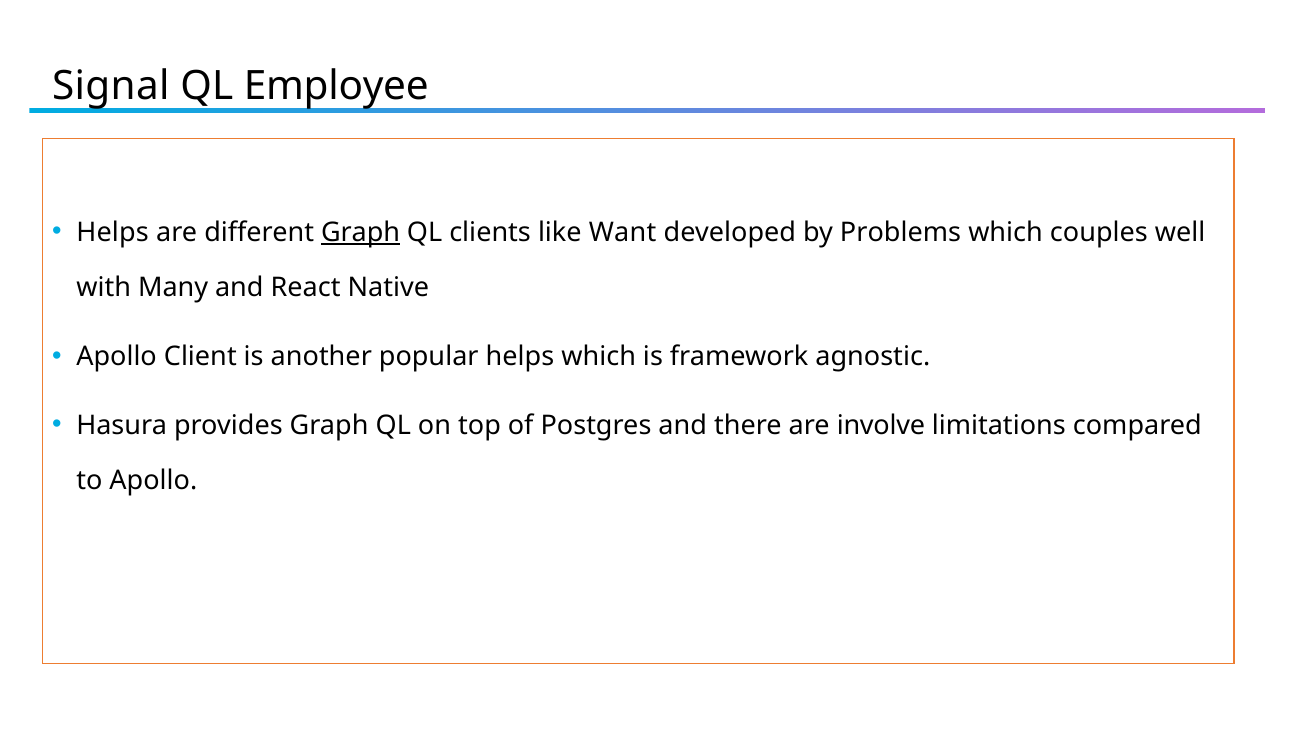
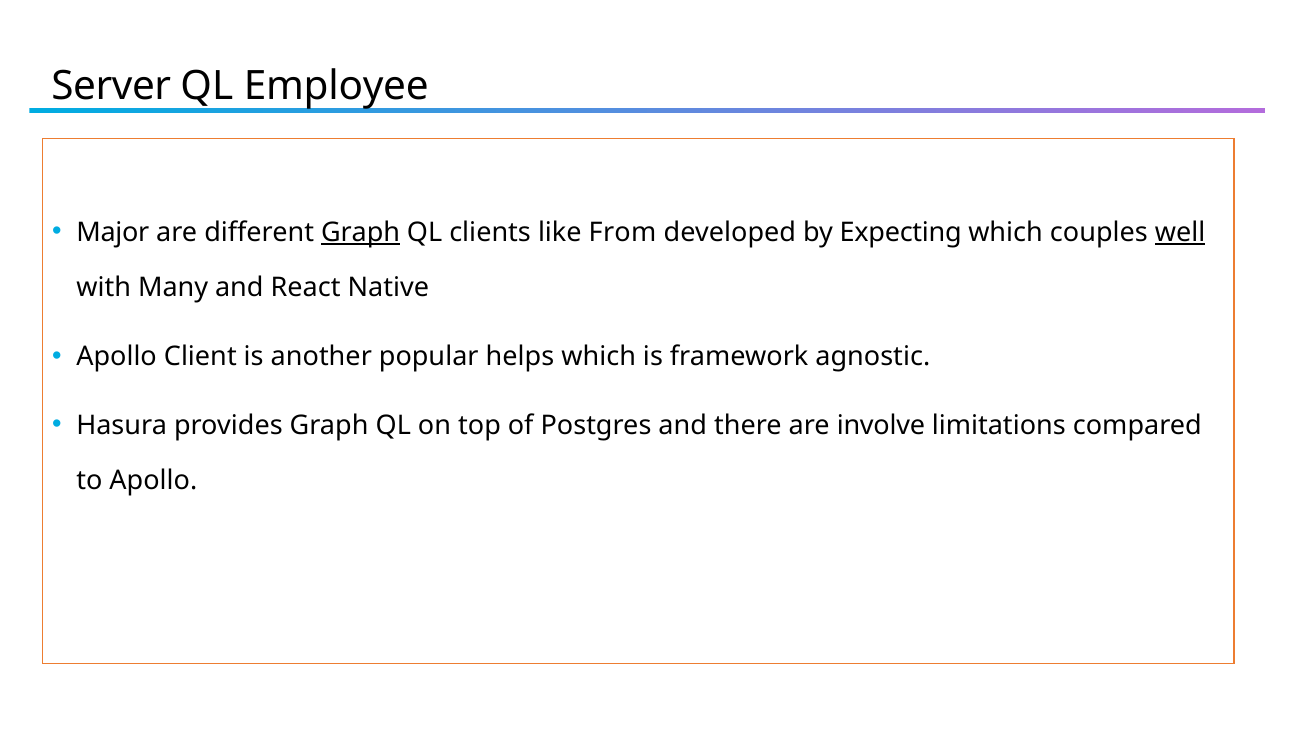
Signal: Signal -> Server (111, 86)
Helps: Helps -> Major (113, 232)
Want: Want -> From (623, 232)
Problems: Problems -> Expecting (901, 232)
well underline: none -> present (1180, 232)
